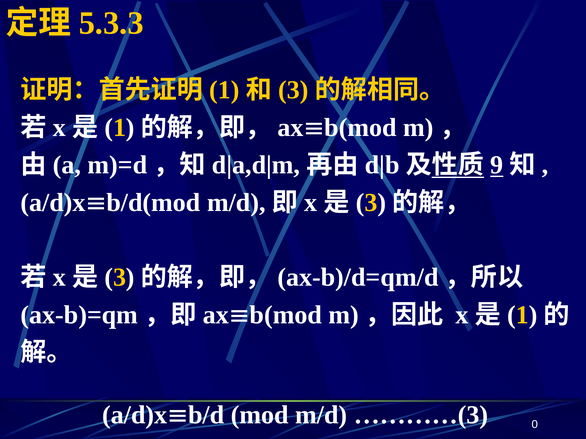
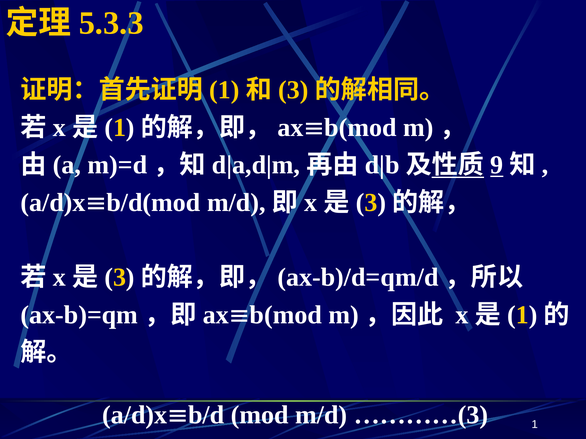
…………(3 0: 0 -> 1 (535, 425)
